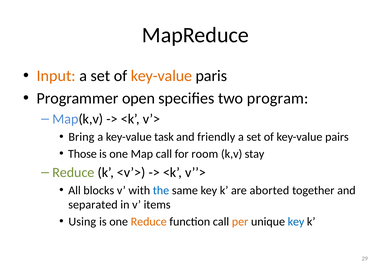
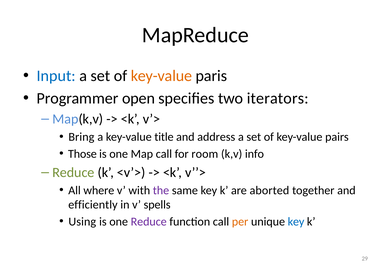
Input colour: orange -> blue (56, 76)
program: program -> iterators (278, 98)
task: task -> title (164, 137)
friendly: friendly -> address (216, 137)
stay: stay -> info (254, 154)
blocks: blocks -> where (99, 190)
the colour: blue -> purple (161, 190)
separated: separated -> efficiently (93, 205)
items: items -> spells (157, 205)
Reduce colour: orange -> purple (149, 221)
